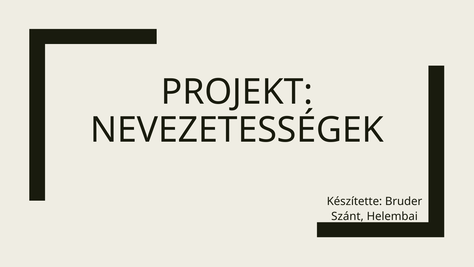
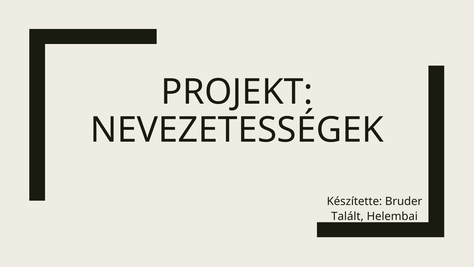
Szánt: Szánt -> Talált (347, 216)
